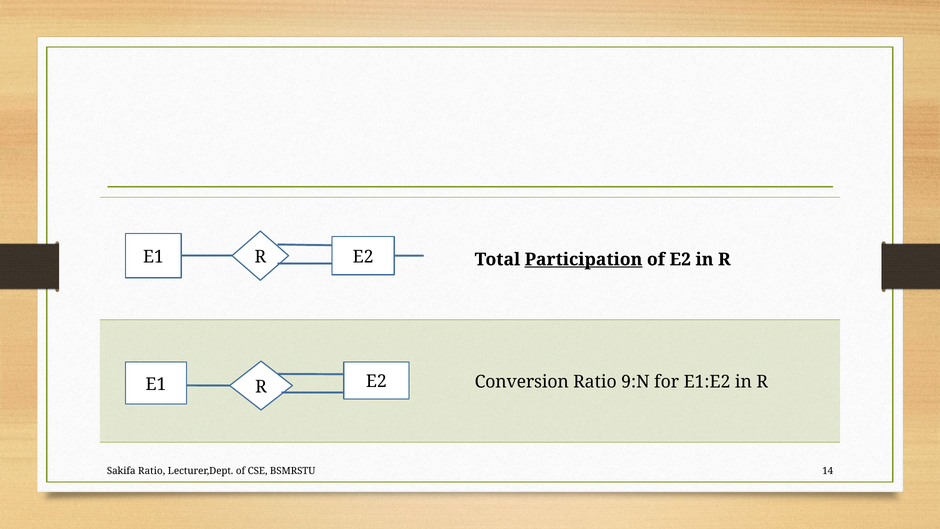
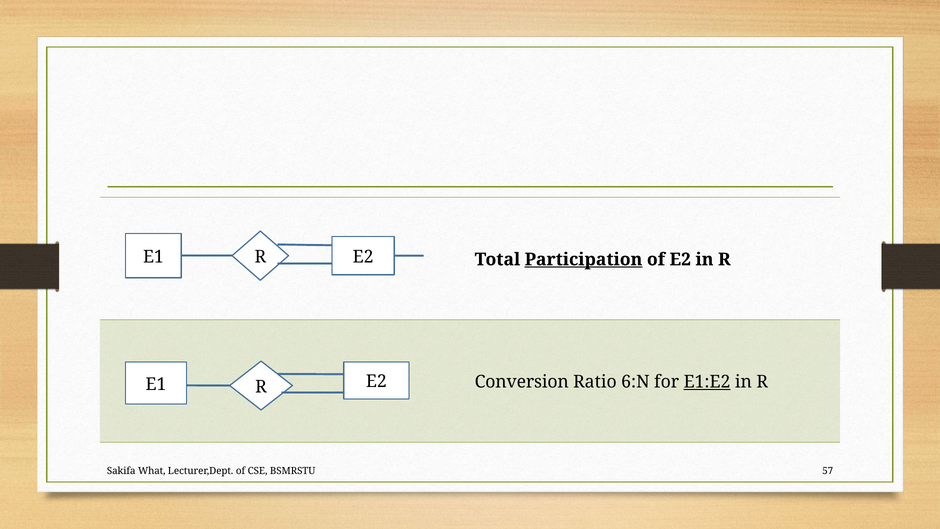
9:N: 9:N -> 6:N (635, 382)
E1:E2 underline: none -> present (707, 382)
Sakifa Ratio: Ratio -> What (152, 471)
14: 14 -> 57 (828, 471)
